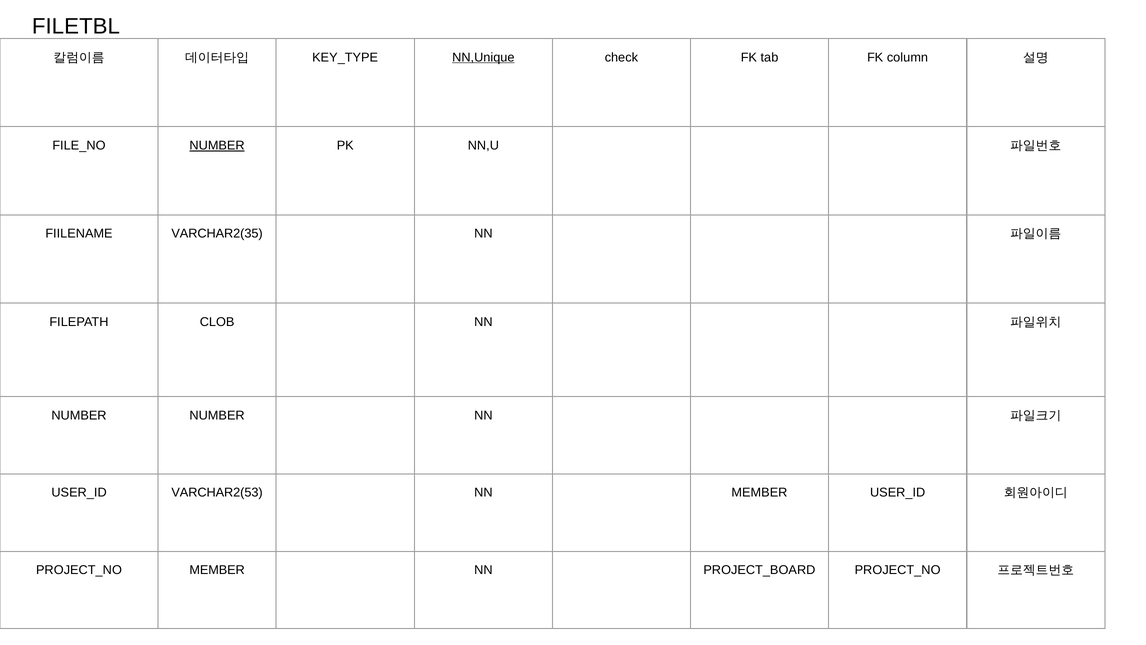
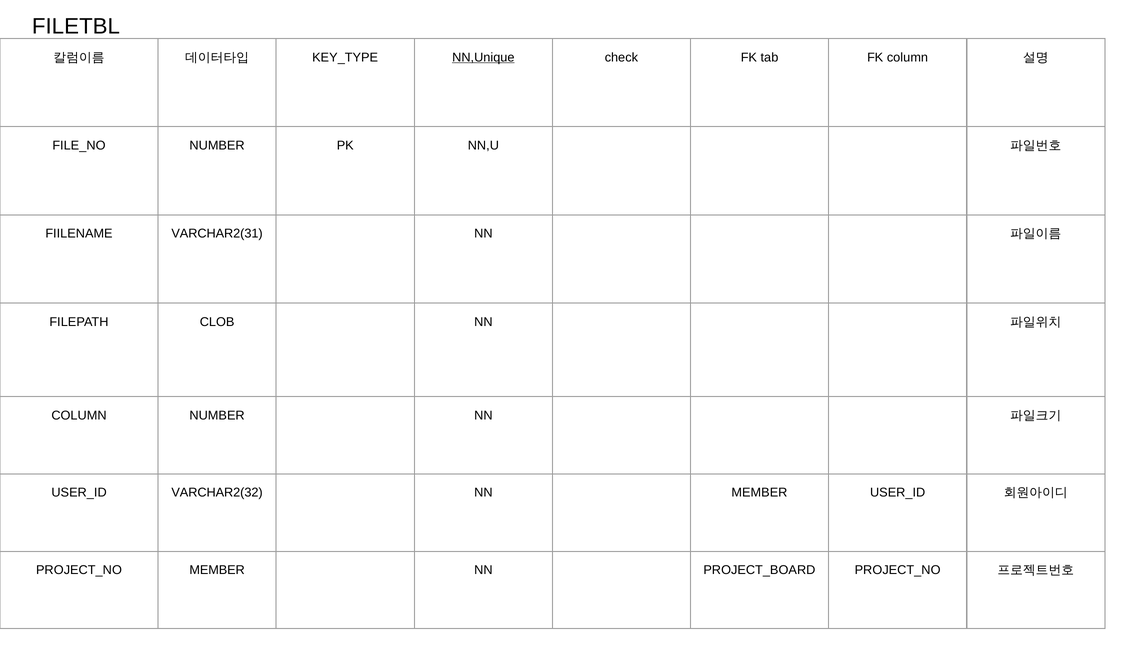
NUMBER underline: present -> none (217, 145)
VARCHAR2(35: VARCHAR2(35 -> VARCHAR2(31 (217, 234)
NUMBER: NUMBER -> COLUMN (79, 415)
VARCHAR2(53: VARCHAR2(53 -> VARCHAR2(32 (217, 492)
